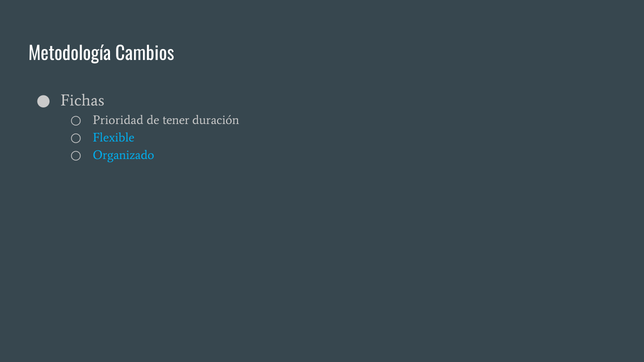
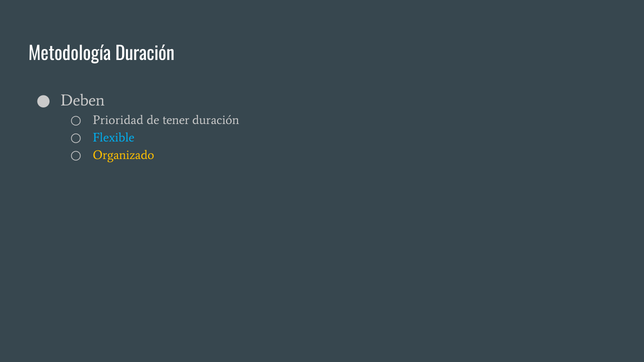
Metodología Cambios: Cambios -> Duración (145, 54)
Fichas: Fichas -> Deben (83, 101)
Organizado colour: light blue -> yellow (123, 155)
